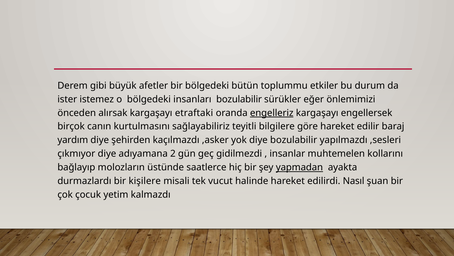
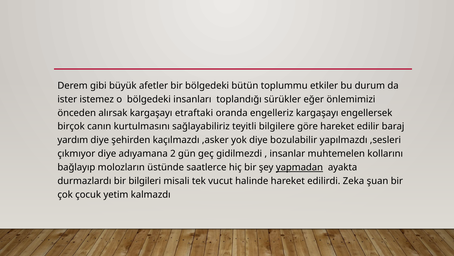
insanları bozulabilir: bozulabilir -> toplandığı (239, 99)
engelleriz underline: present -> none (272, 113)
kişilere: kişilere -> bilgileri (145, 181)
Nasıl: Nasıl -> Zeka (354, 181)
